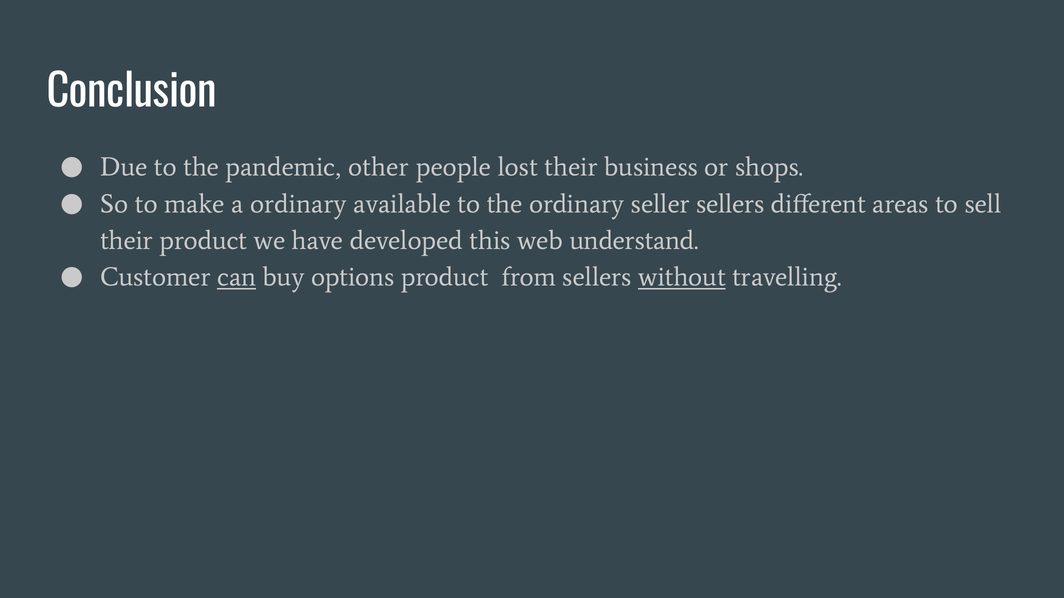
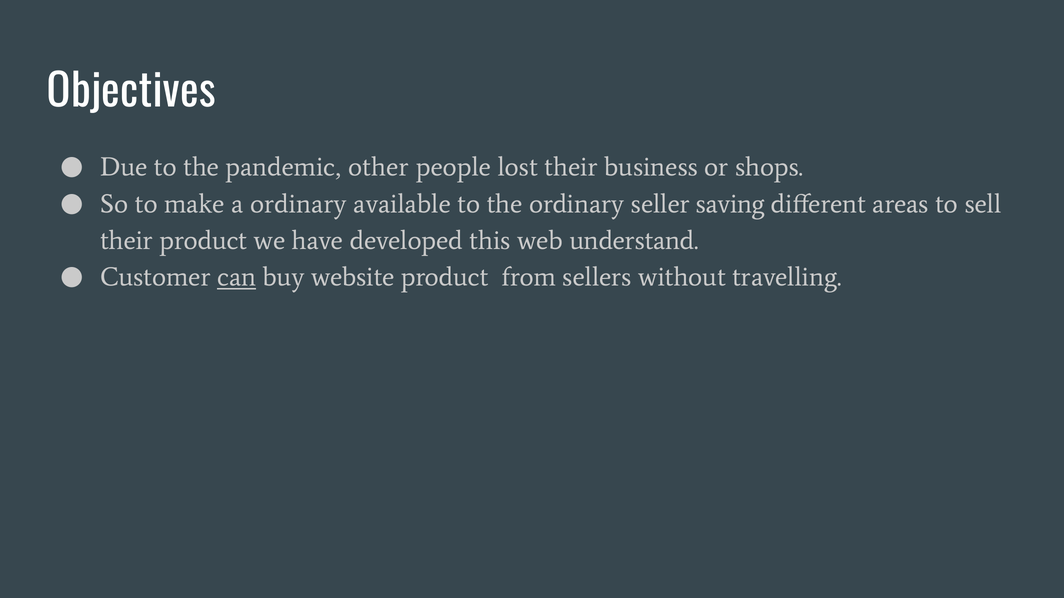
Conclusion: Conclusion -> Objectives (131, 92)
seller sellers: sellers -> saving (730, 204)
options: options -> website (353, 277)
without underline: present -> none (682, 277)
